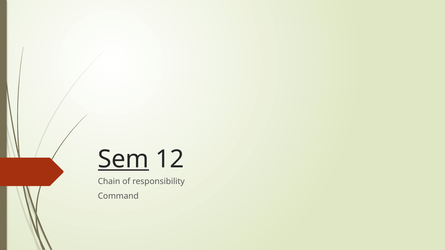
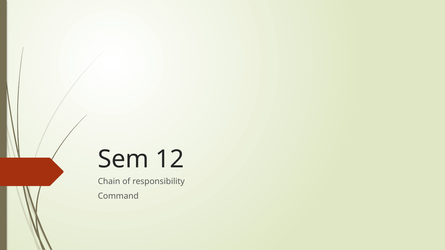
Sem underline: present -> none (123, 159)
